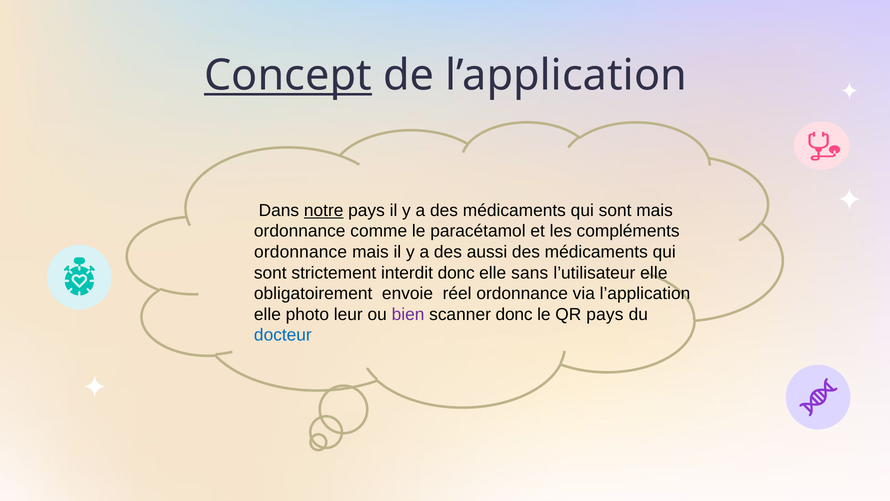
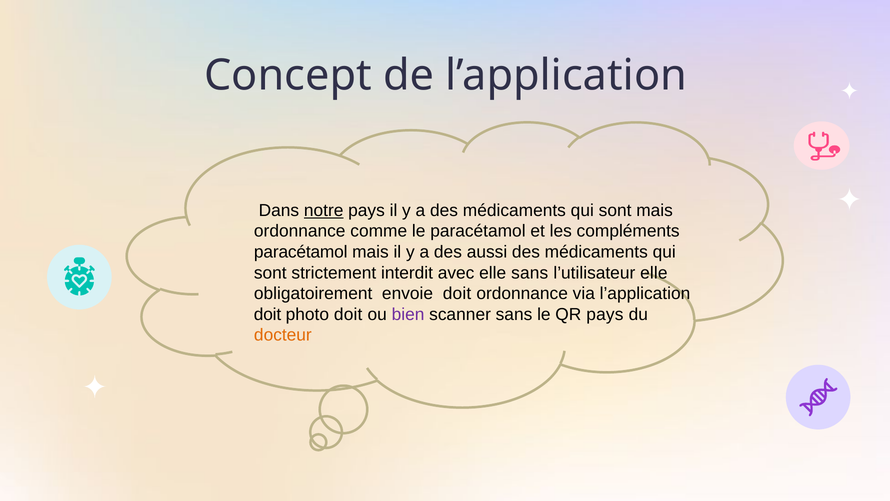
Concept underline: present -> none (288, 75)
ordonnance: ordonnance -> paracétamol (301, 252)
interdit donc: donc -> avec (456, 273)
envoie réel: réel -> doit (457, 293)
elle: elle -> doit (268, 314)
photo leur: leur -> doit (348, 314)
scanner donc: donc -> sans (514, 314)
docteur colour: blue -> orange (283, 335)
